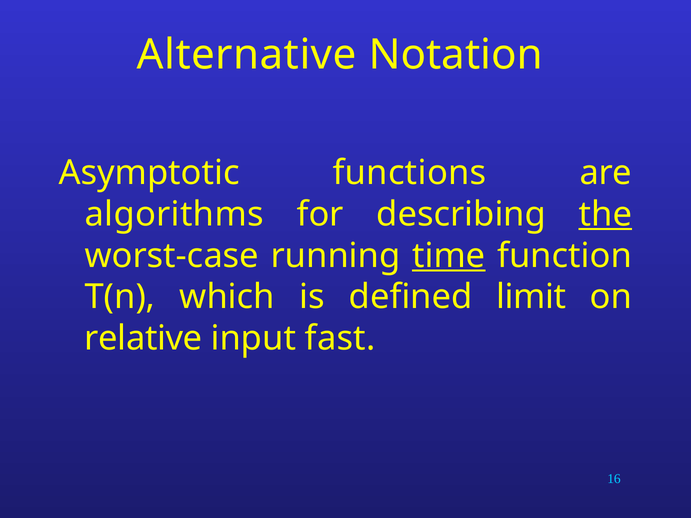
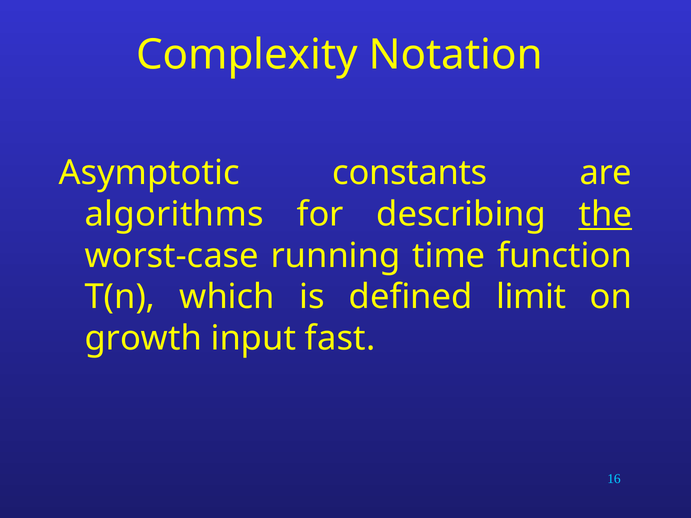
Alternative: Alternative -> Complexity (247, 55)
functions: functions -> constants (410, 173)
time underline: present -> none (449, 256)
relative: relative -> growth (143, 339)
